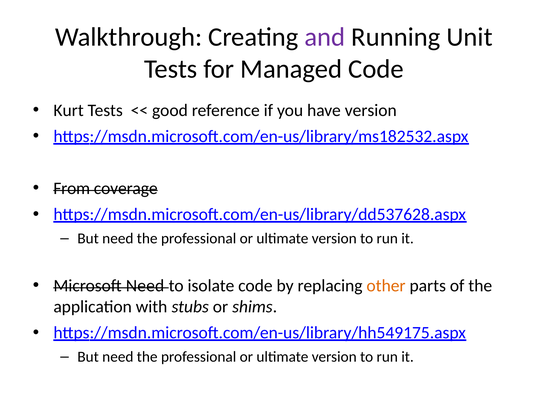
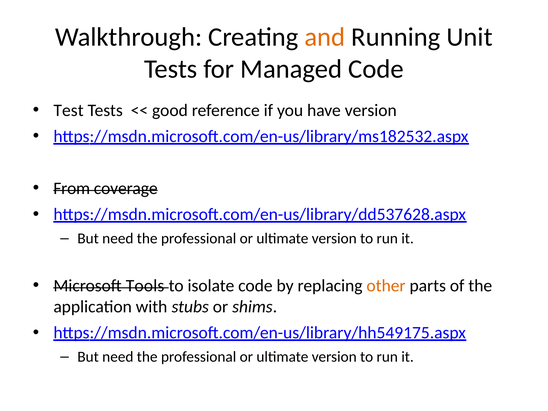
and colour: purple -> orange (325, 37)
Kurt: Kurt -> Test (69, 110)
Microsoft Need: Need -> Tools (145, 286)
